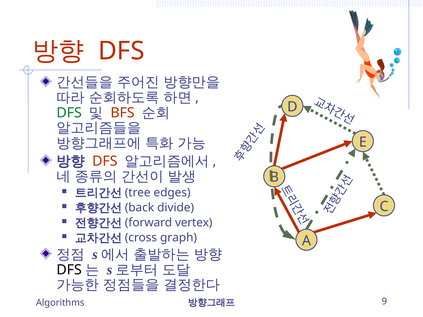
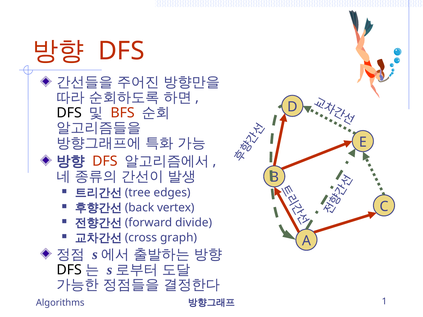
DFS colour: green -> black (69, 113)
divide: divide -> vertex (176, 208)
vertex: vertex -> divide (194, 223)
9: 9 -> 1 (384, 302)
